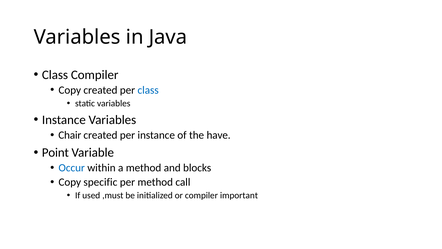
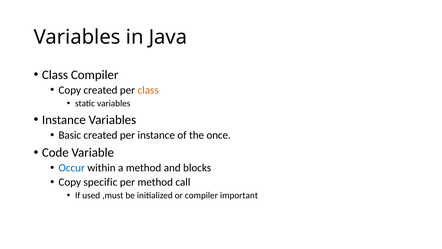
class colour: blue -> orange (148, 90)
Chair: Chair -> Basic (70, 135)
have: have -> once (219, 135)
Point: Point -> Code (55, 152)
